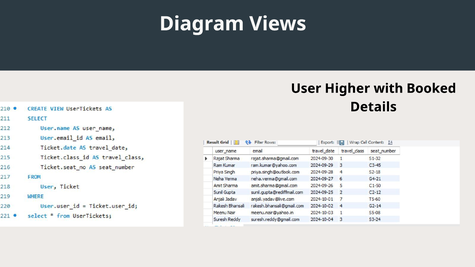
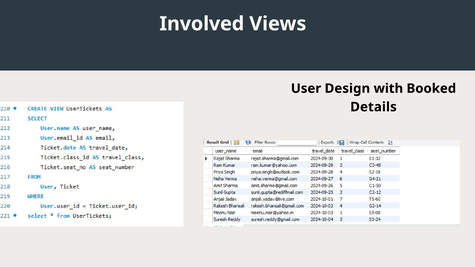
Diagram: Diagram -> Involved (202, 24)
Higher: Higher -> Design (347, 89)
